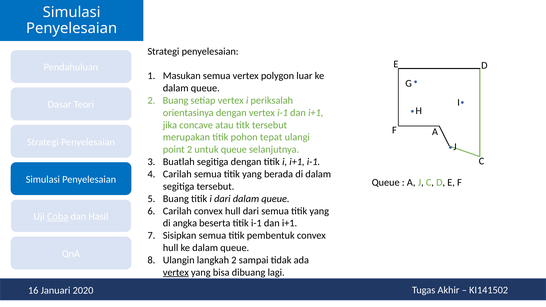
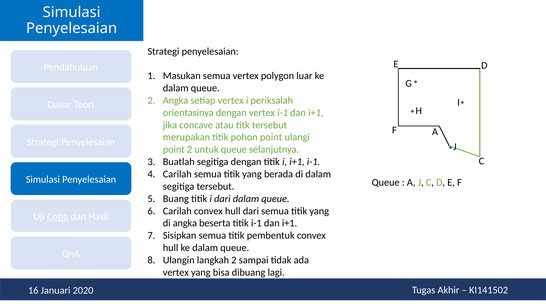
2 Buang: Buang -> Angka (176, 100)
pohon tepat: tepat -> point (271, 137)
vertex underline: present -> none (176, 272)
